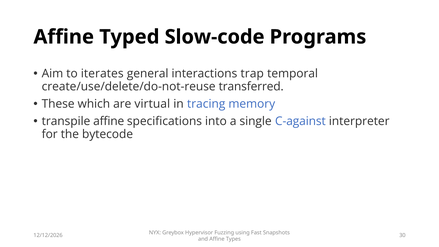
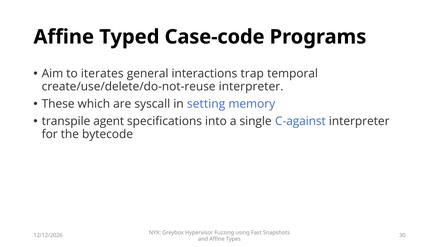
Slow-code: Slow-code -> Case-code (215, 37)
create/use/delete/do-not-reuse transferred: transferred -> interpreter (251, 87)
virtual: virtual -> syscall (152, 104)
tracing: tracing -> setting (206, 104)
transpile affine: affine -> agent (109, 121)
